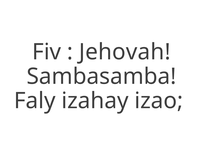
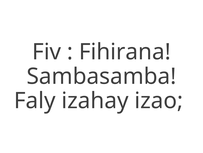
Jehovah: Jehovah -> Fihirana (125, 52)
